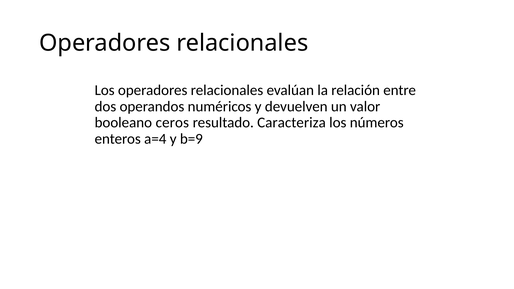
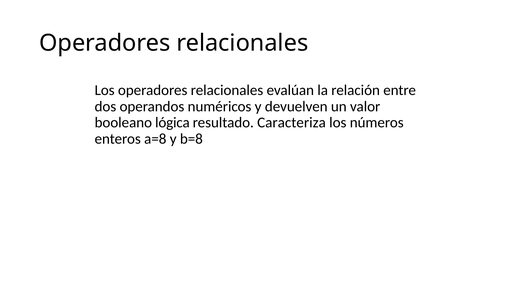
ceros: ceros -> lógica (172, 123)
a=4: a=4 -> a=8 (155, 139)
b=9: b=9 -> b=8 (191, 139)
